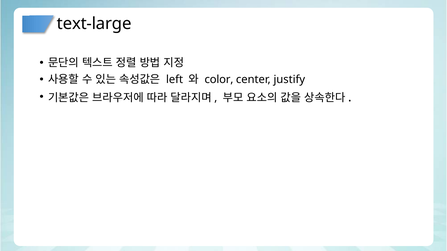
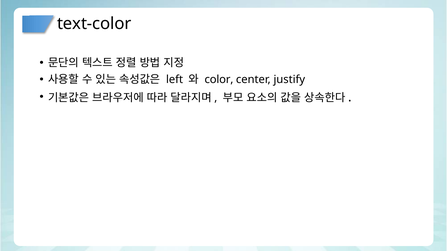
text-large: text-large -> text-color (94, 24)
